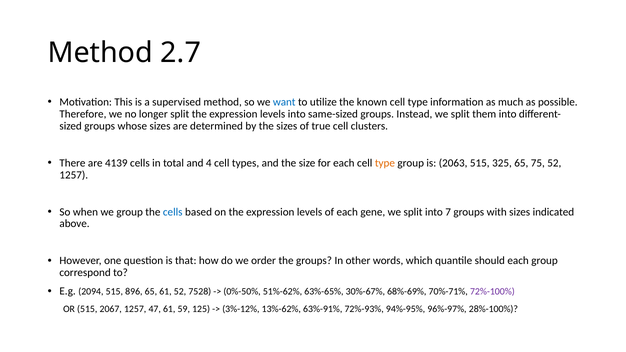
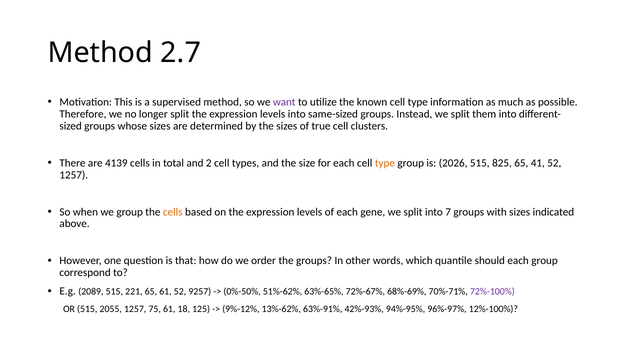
want colour: blue -> purple (284, 102)
4: 4 -> 2 (209, 163)
2063: 2063 -> 2026 (453, 163)
325: 325 -> 825 (502, 163)
75: 75 -> 41 (538, 163)
cells colour: blue -> orange (173, 212)
2094: 2094 -> 2089 (91, 292)
896: 896 -> 221 (134, 292)
7528: 7528 -> 9257 (200, 292)
30%-67%: 30%-67% -> 72%-67% (365, 292)
2067: 2067 -> 2055 (111, 309)
47: 47 -> 75 (155, 309)
59: 59 -> 18 (184, 309)
3%-12%: 3%-12% -> 9%-12% (241, 309)
72%-93%: 72%-93% -> 42%-93% (364, 309)
28%-100%: 28%-100% -> 12%-100% (493, 309)
